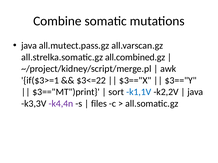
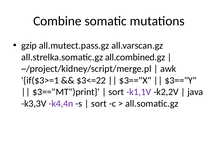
java: java -> gzip (29, 46)
k1,1V colour: blue -> purple (139, 92)
files: files -> sort (99, 104)
